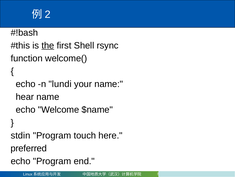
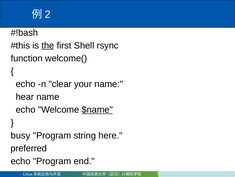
lundi: lundi -> clear (60, 84)
$name underline: none -> present (97, 109)
stdin: stdin -> busy (21, 135)
touch: touch -> string (85, 135)
